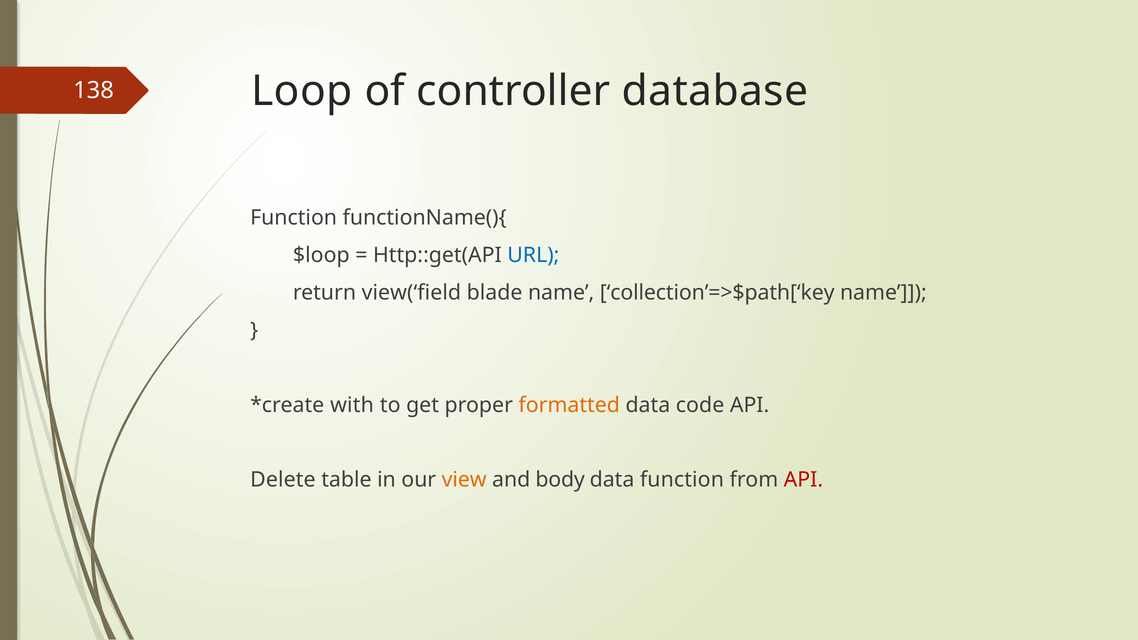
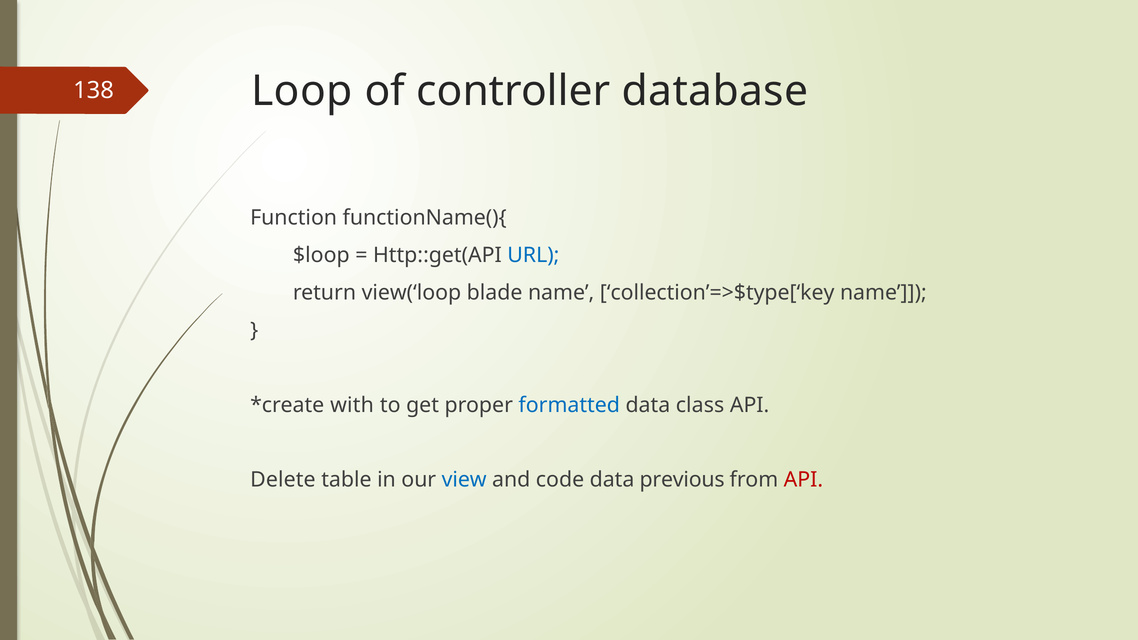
view(‘field: view(‘field -> view(‘loop (411, 293)
collection’=>$path[‘key: collection’=>$path[‘key -> collection’=>$type[‘key (717, 293)
formatted colour: orange -> blue (569, 405)
code: code -> class (700, 405)
view colour: orange -> blue (464, 480)
body: body -> code (560, 480)
data function: function -> previous (682, 480)
